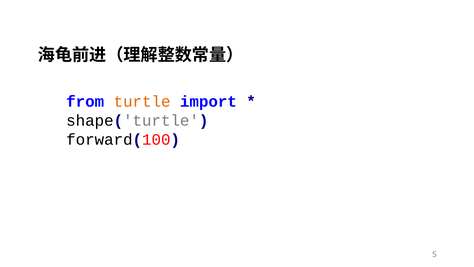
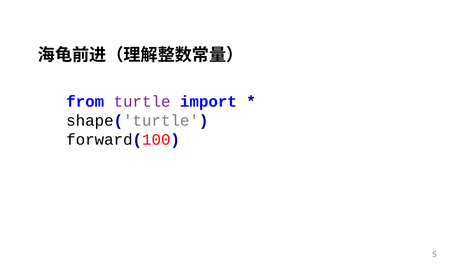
turtle colour: orange -> purple (142, 101)
